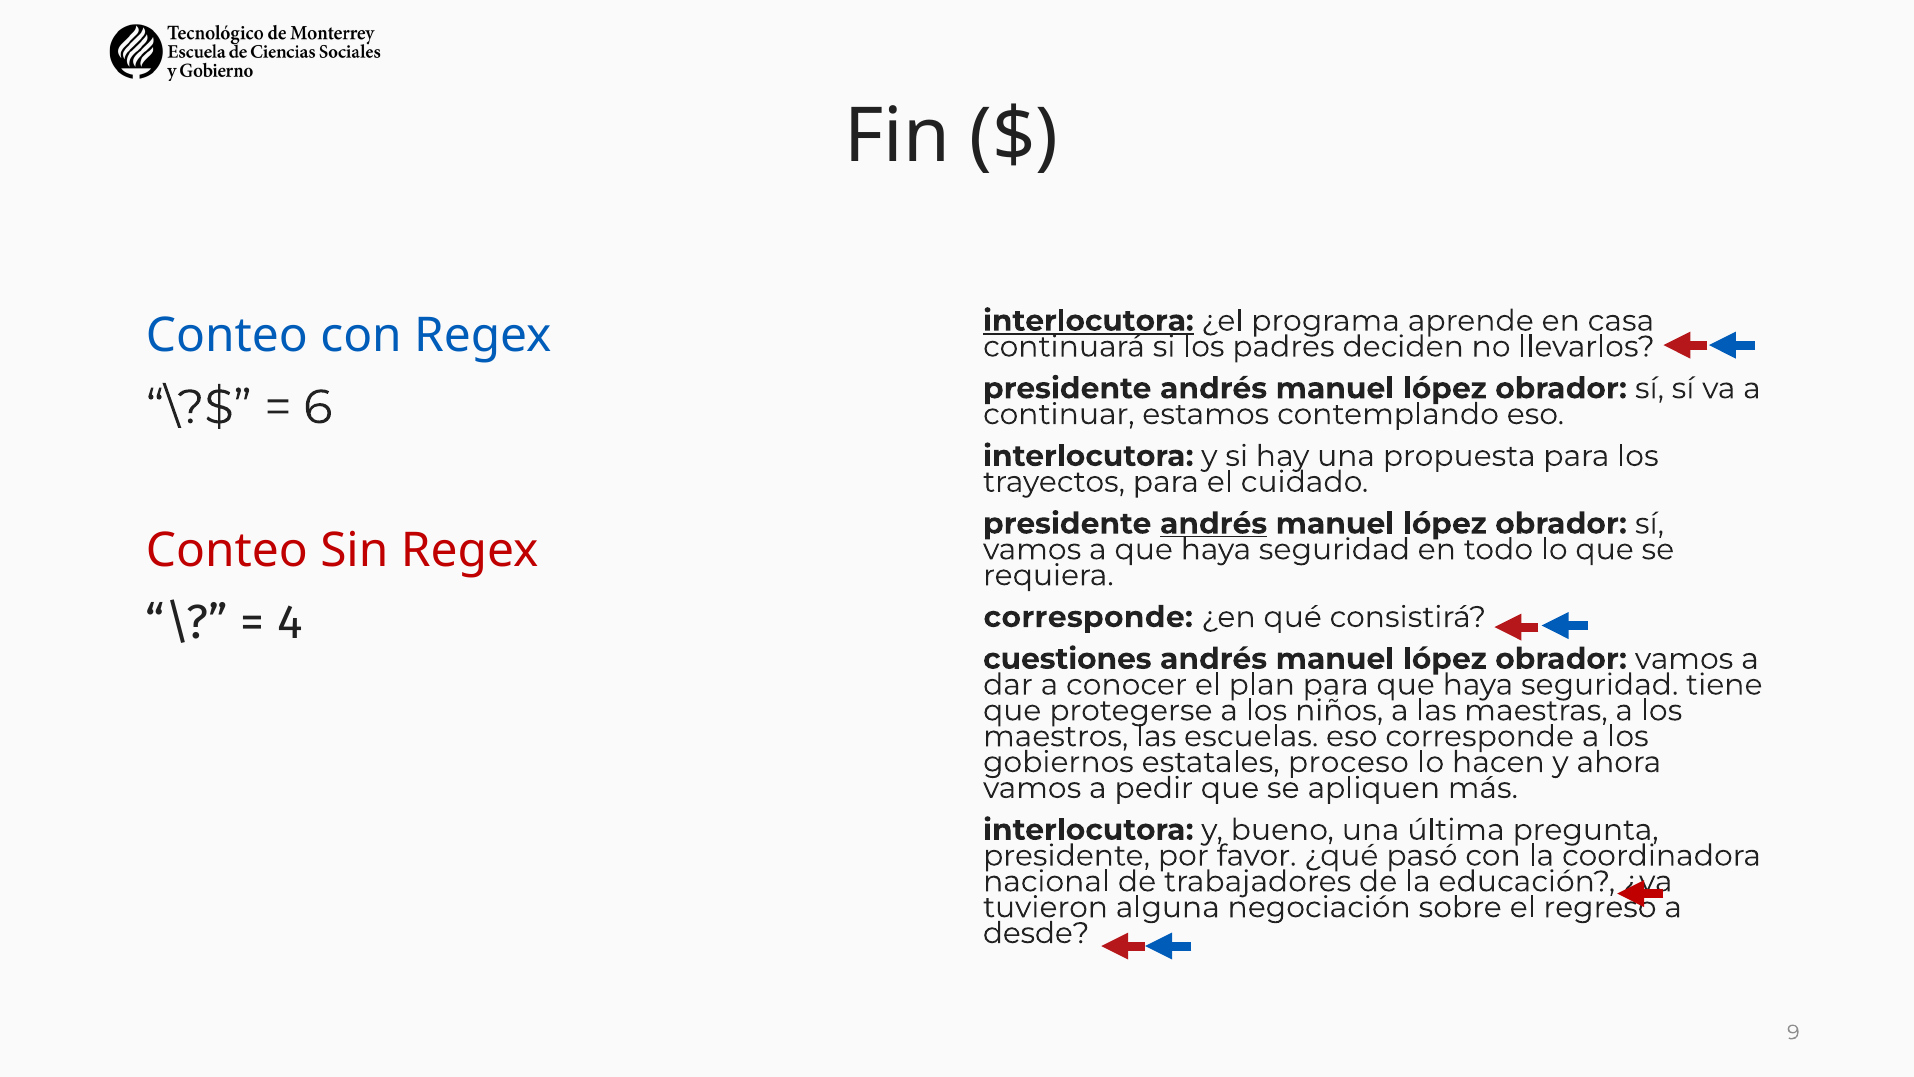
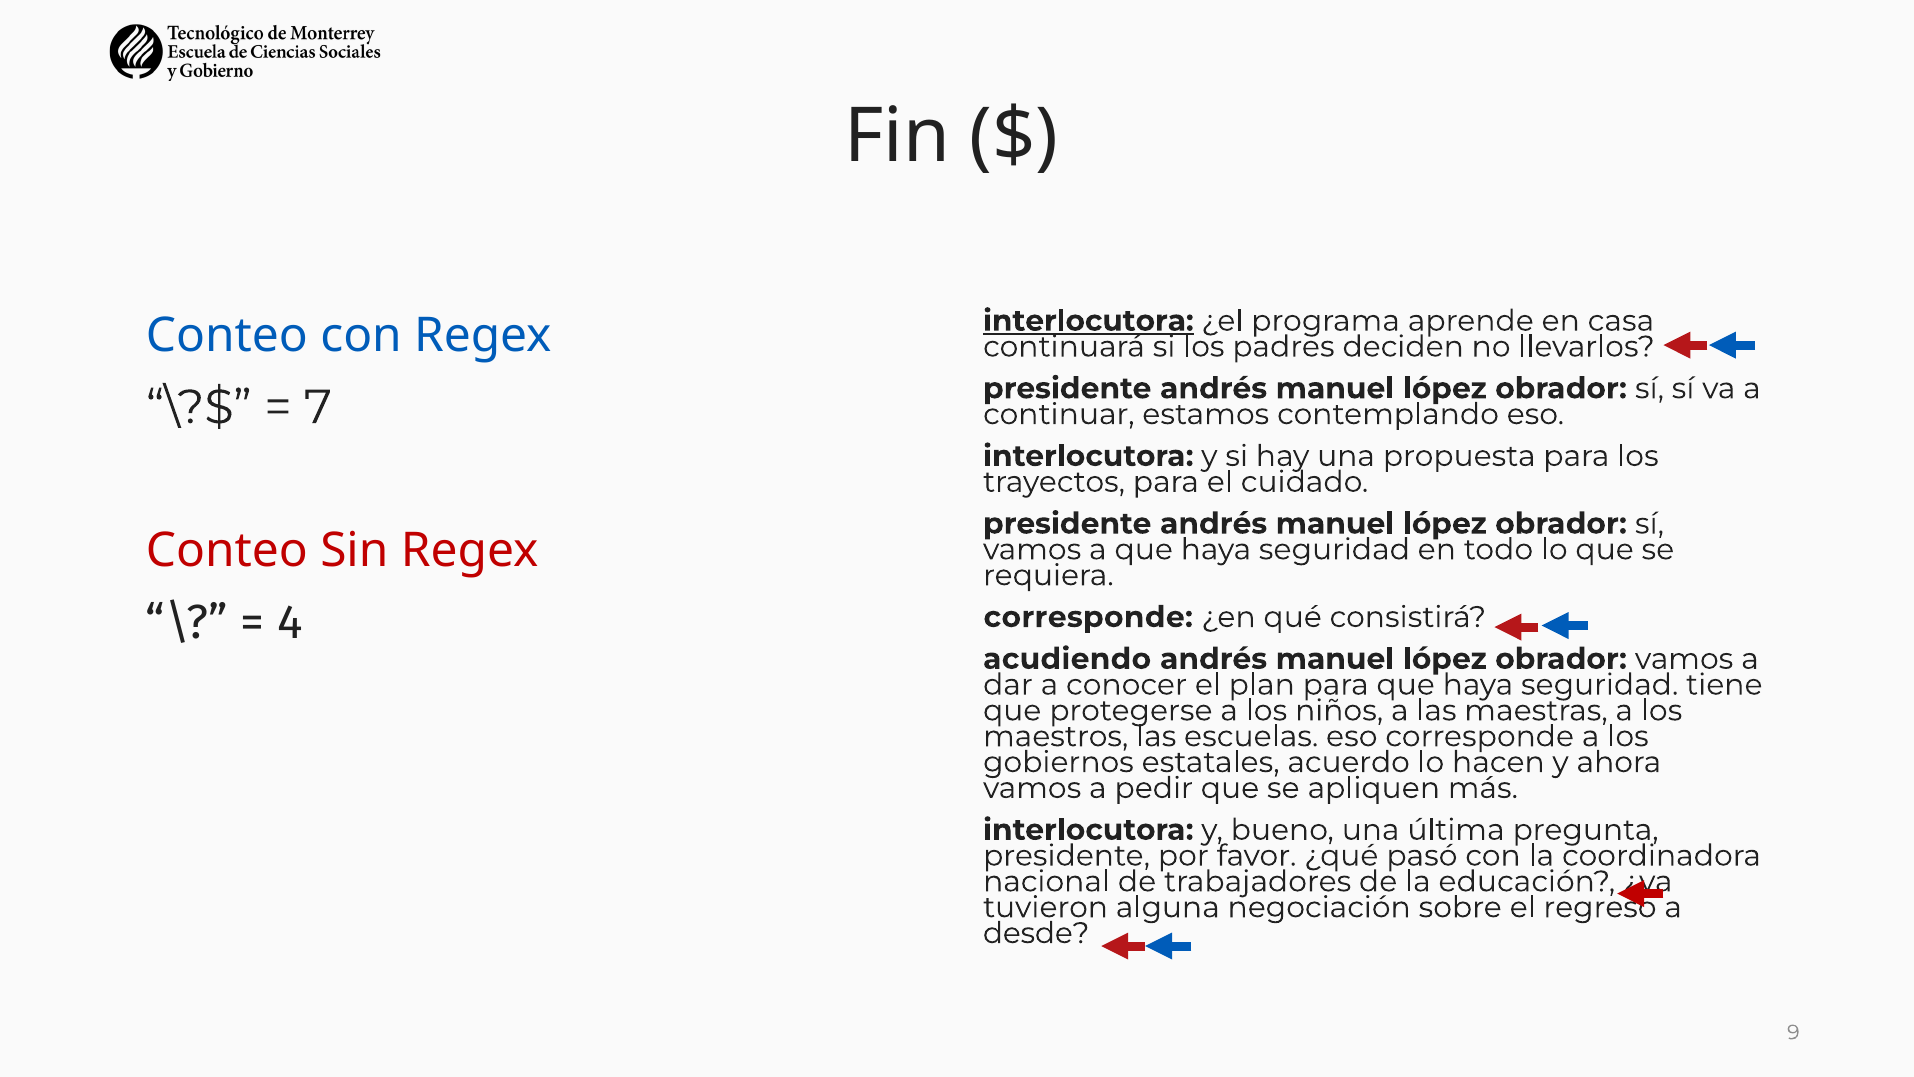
6: 6 -> 7 (318, 407)
andrés underline: present -> none (1214, 524)
cuestiones: cuestiones -> acudiendo (1067, 659)
proceso: proceso -> acuerdo (1349, 762)
